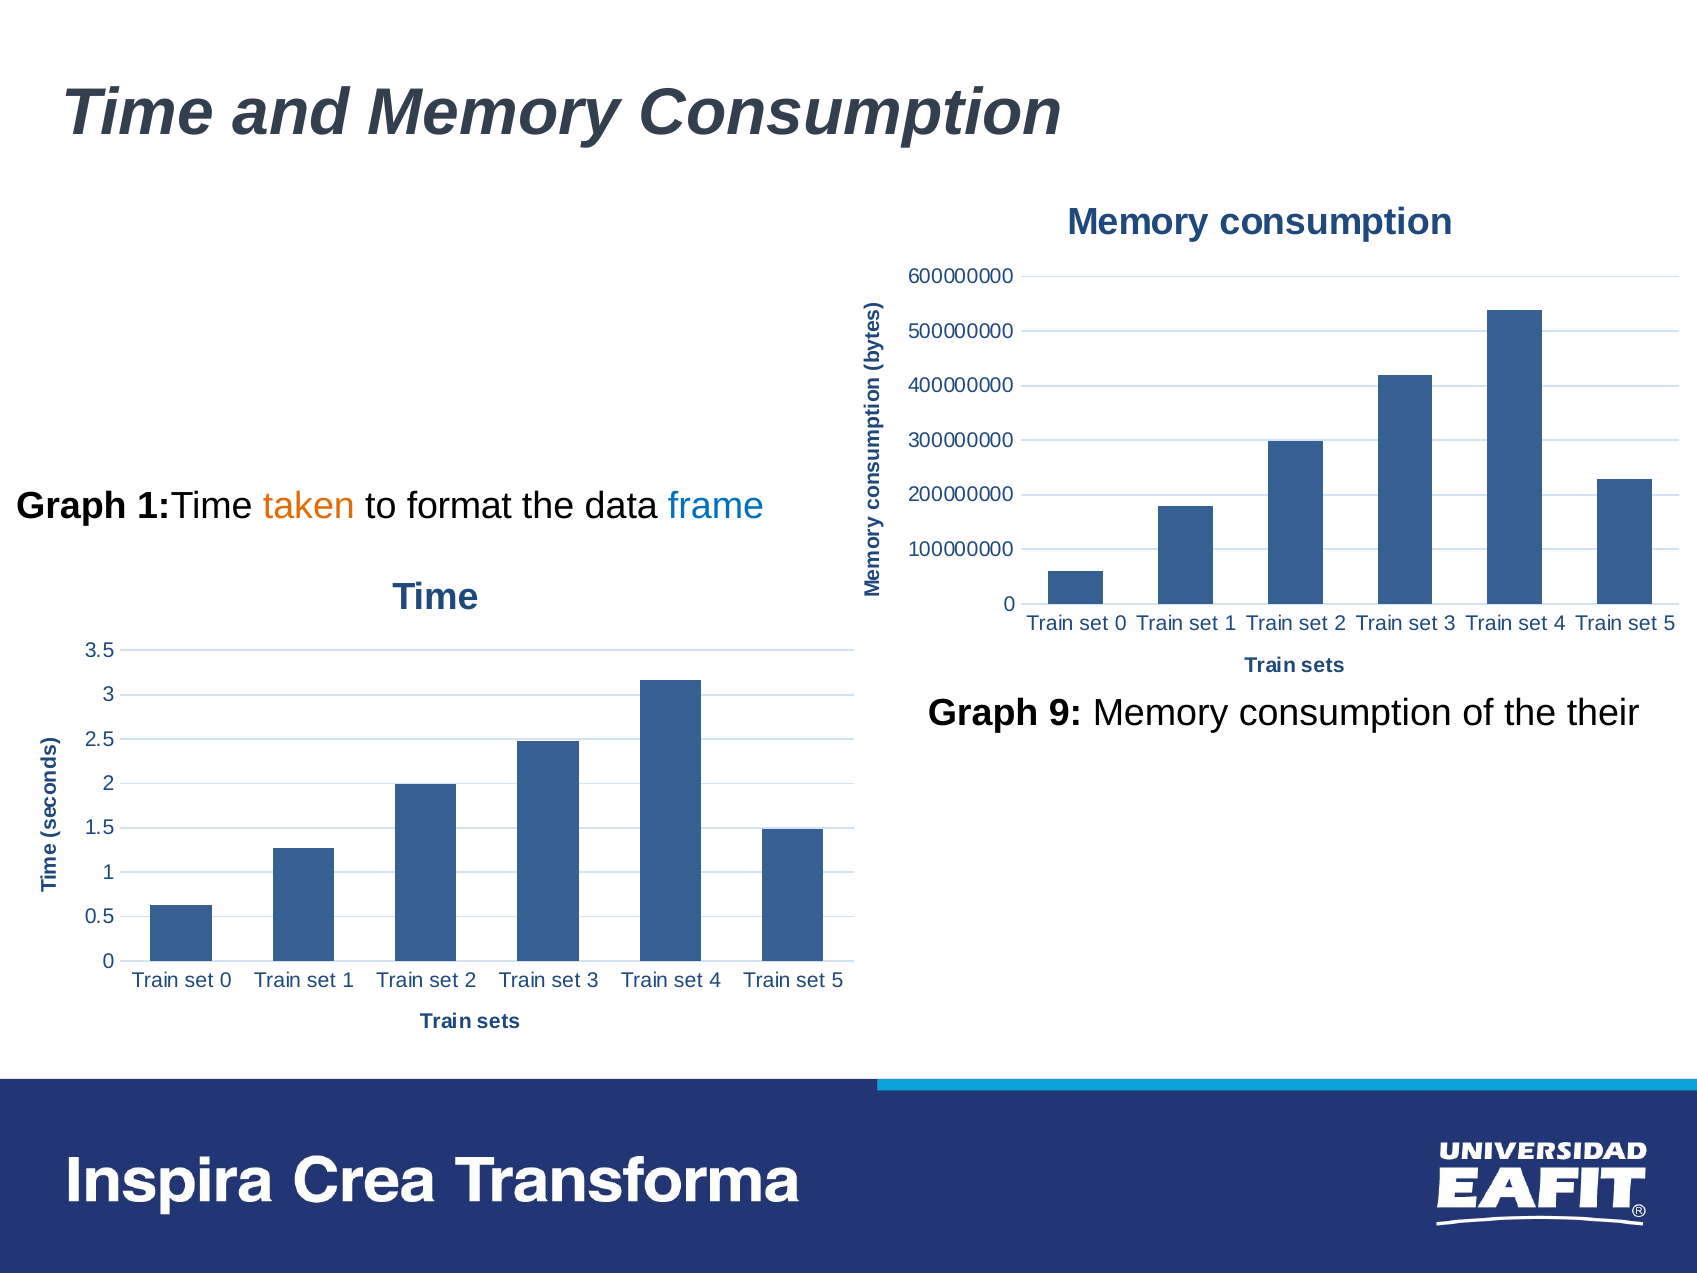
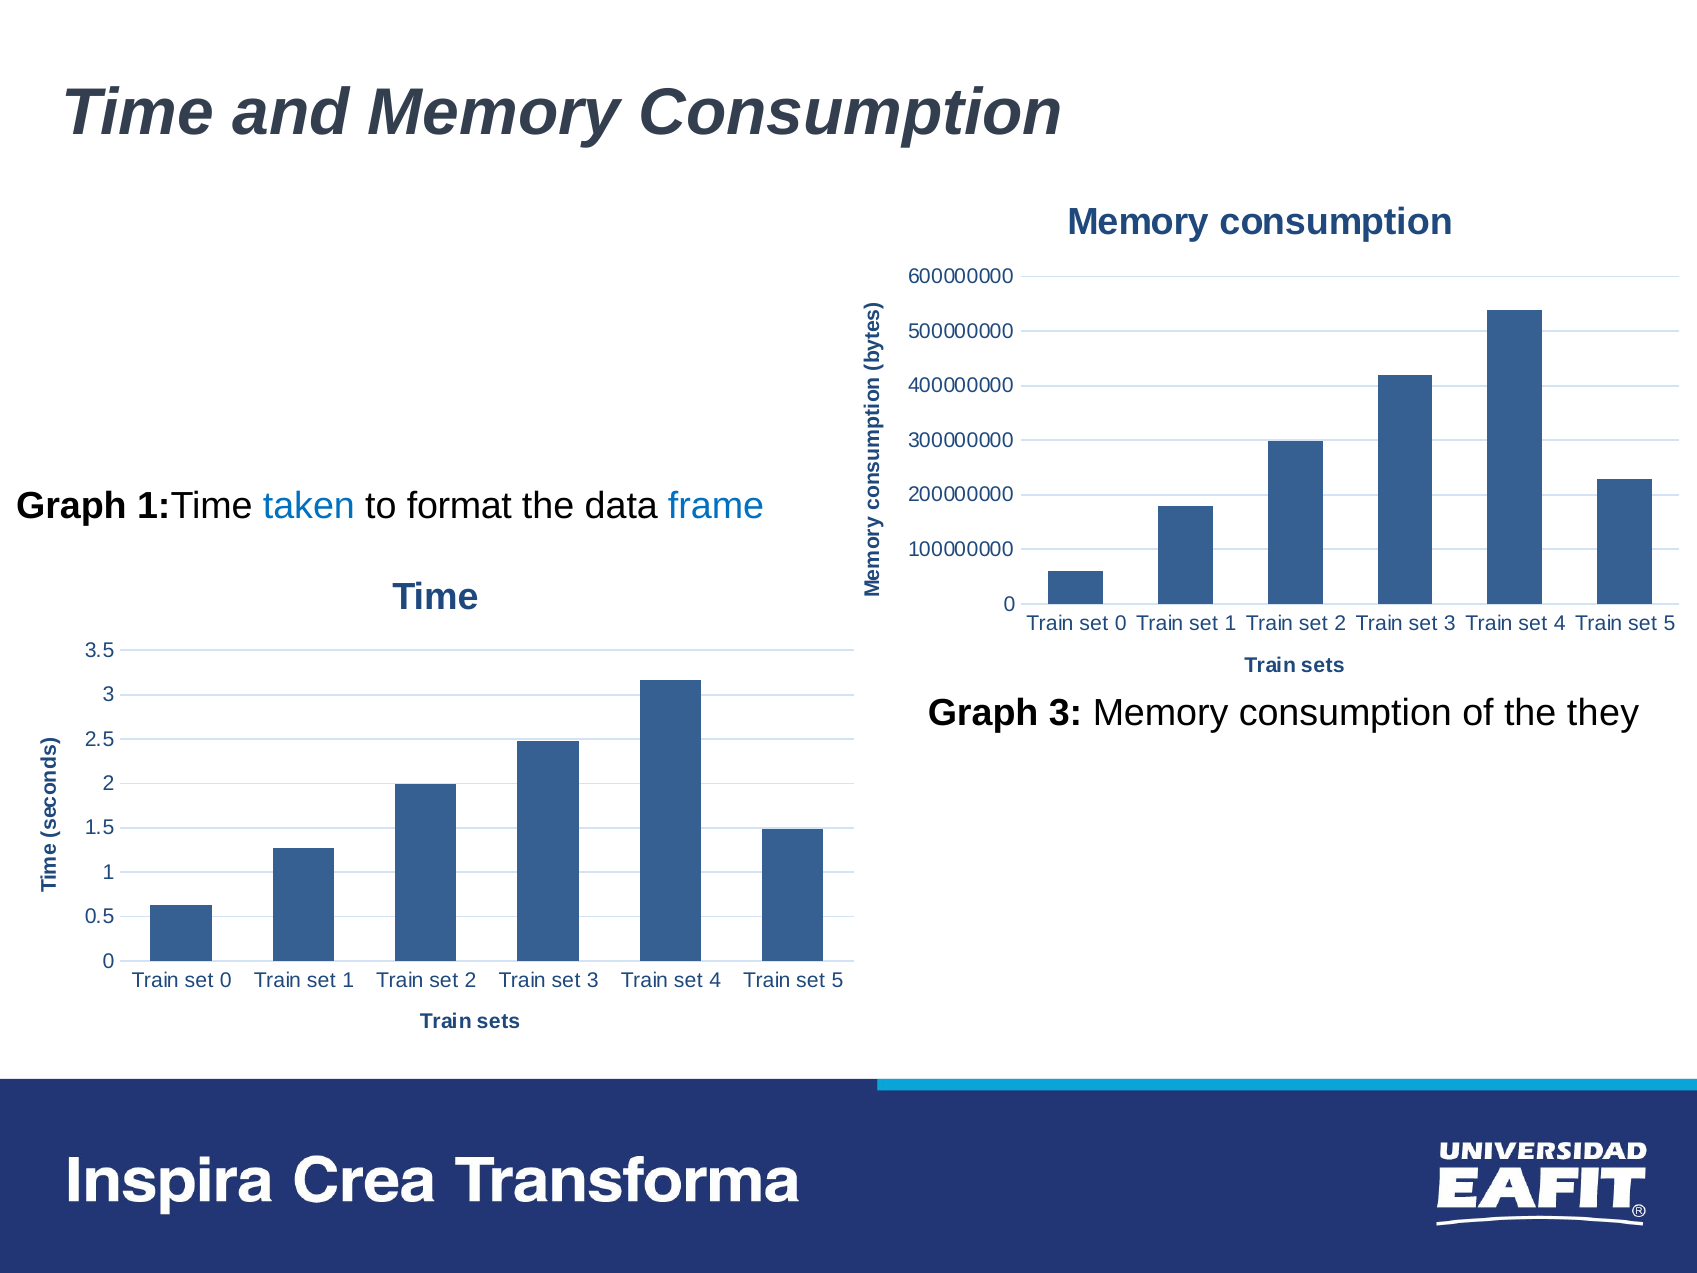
taken colour: orange -> blue (309, 506)
Graph 9: 9 -> 3 (1066, 713)
their: their -> they (1603, 713)
